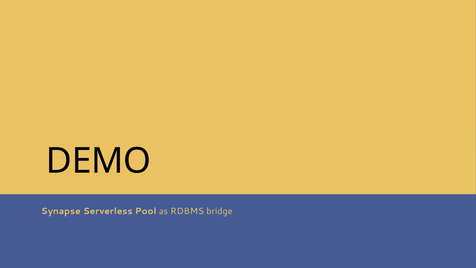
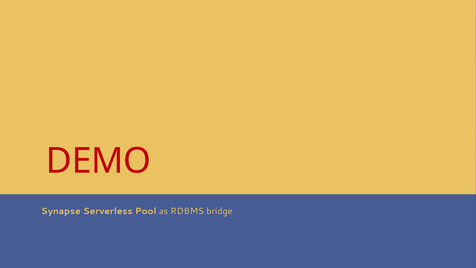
DEMO colour: black -> red (99, 161)
